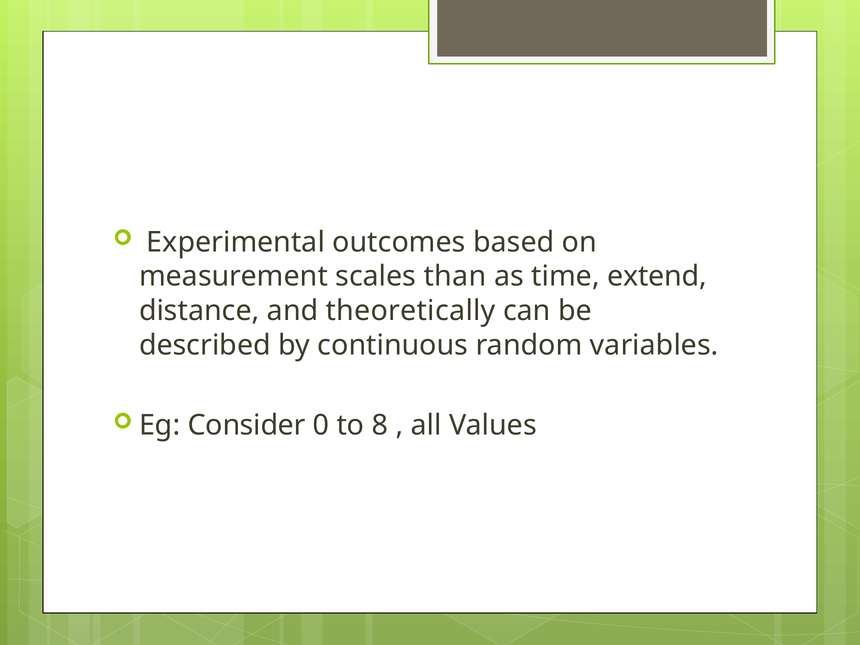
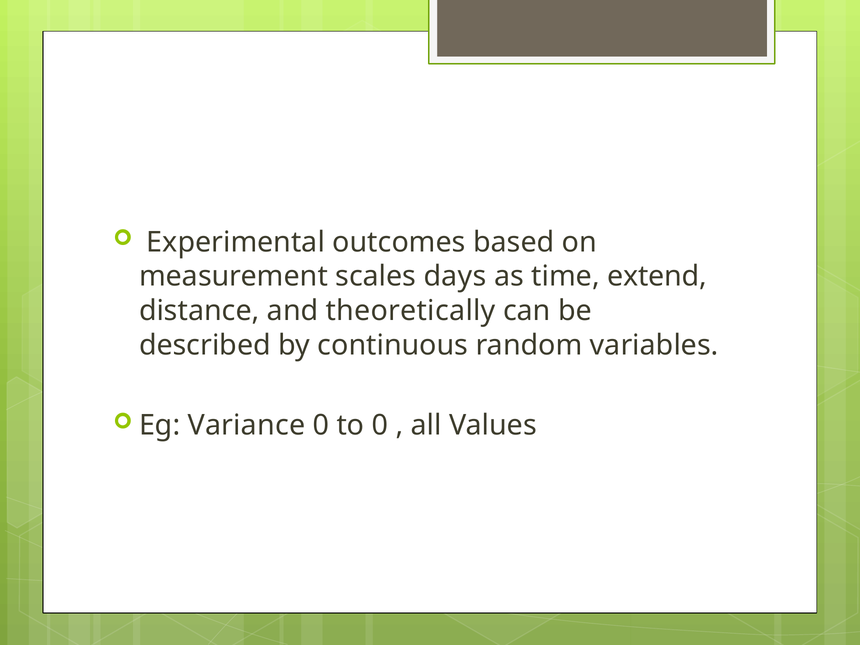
than: than -> days (455, 276)
Consider: Consider -> Variance (246, 426)
to 8: 8 -> 0 (380, 426)
